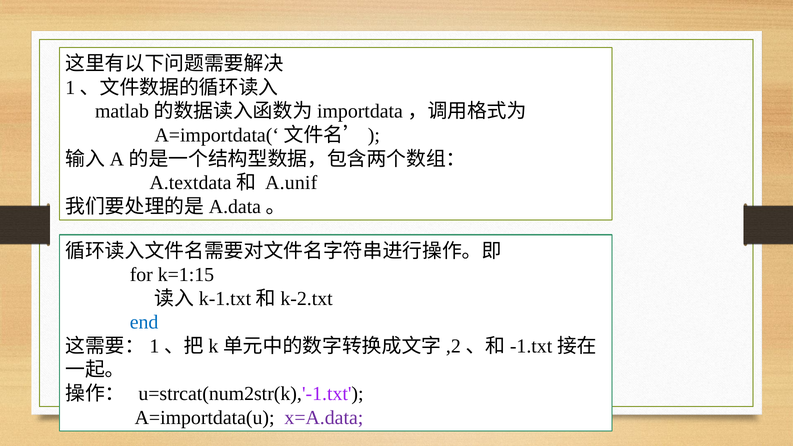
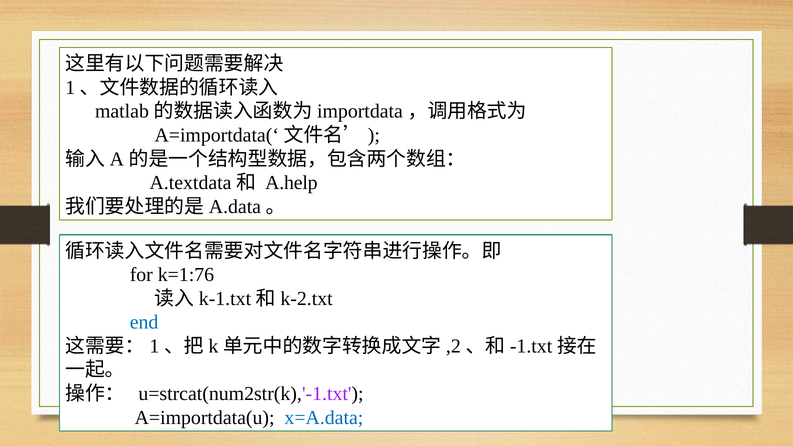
A.unif: A.unif -> A.help (291, 183)
k=1:15: k=1:15 -> k=1:76 (186, 275)
x=A.data colour: purple -> blue (324, 418)
